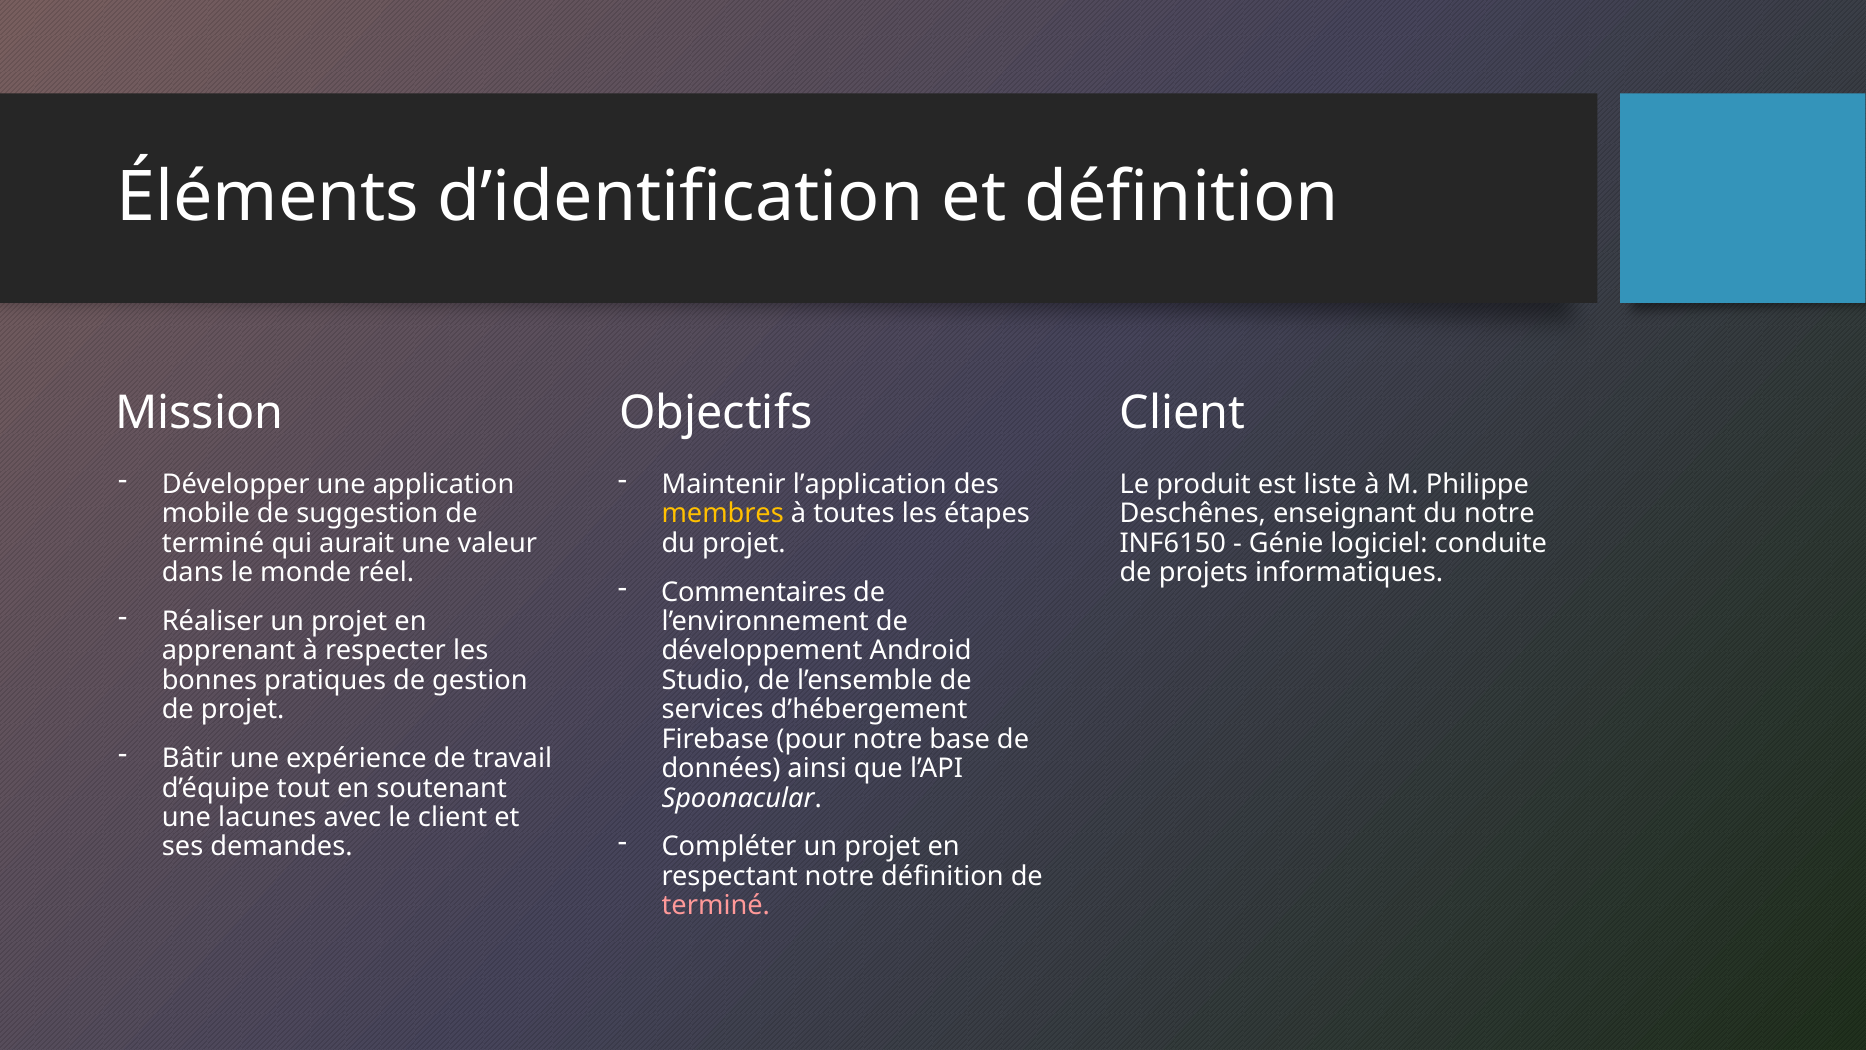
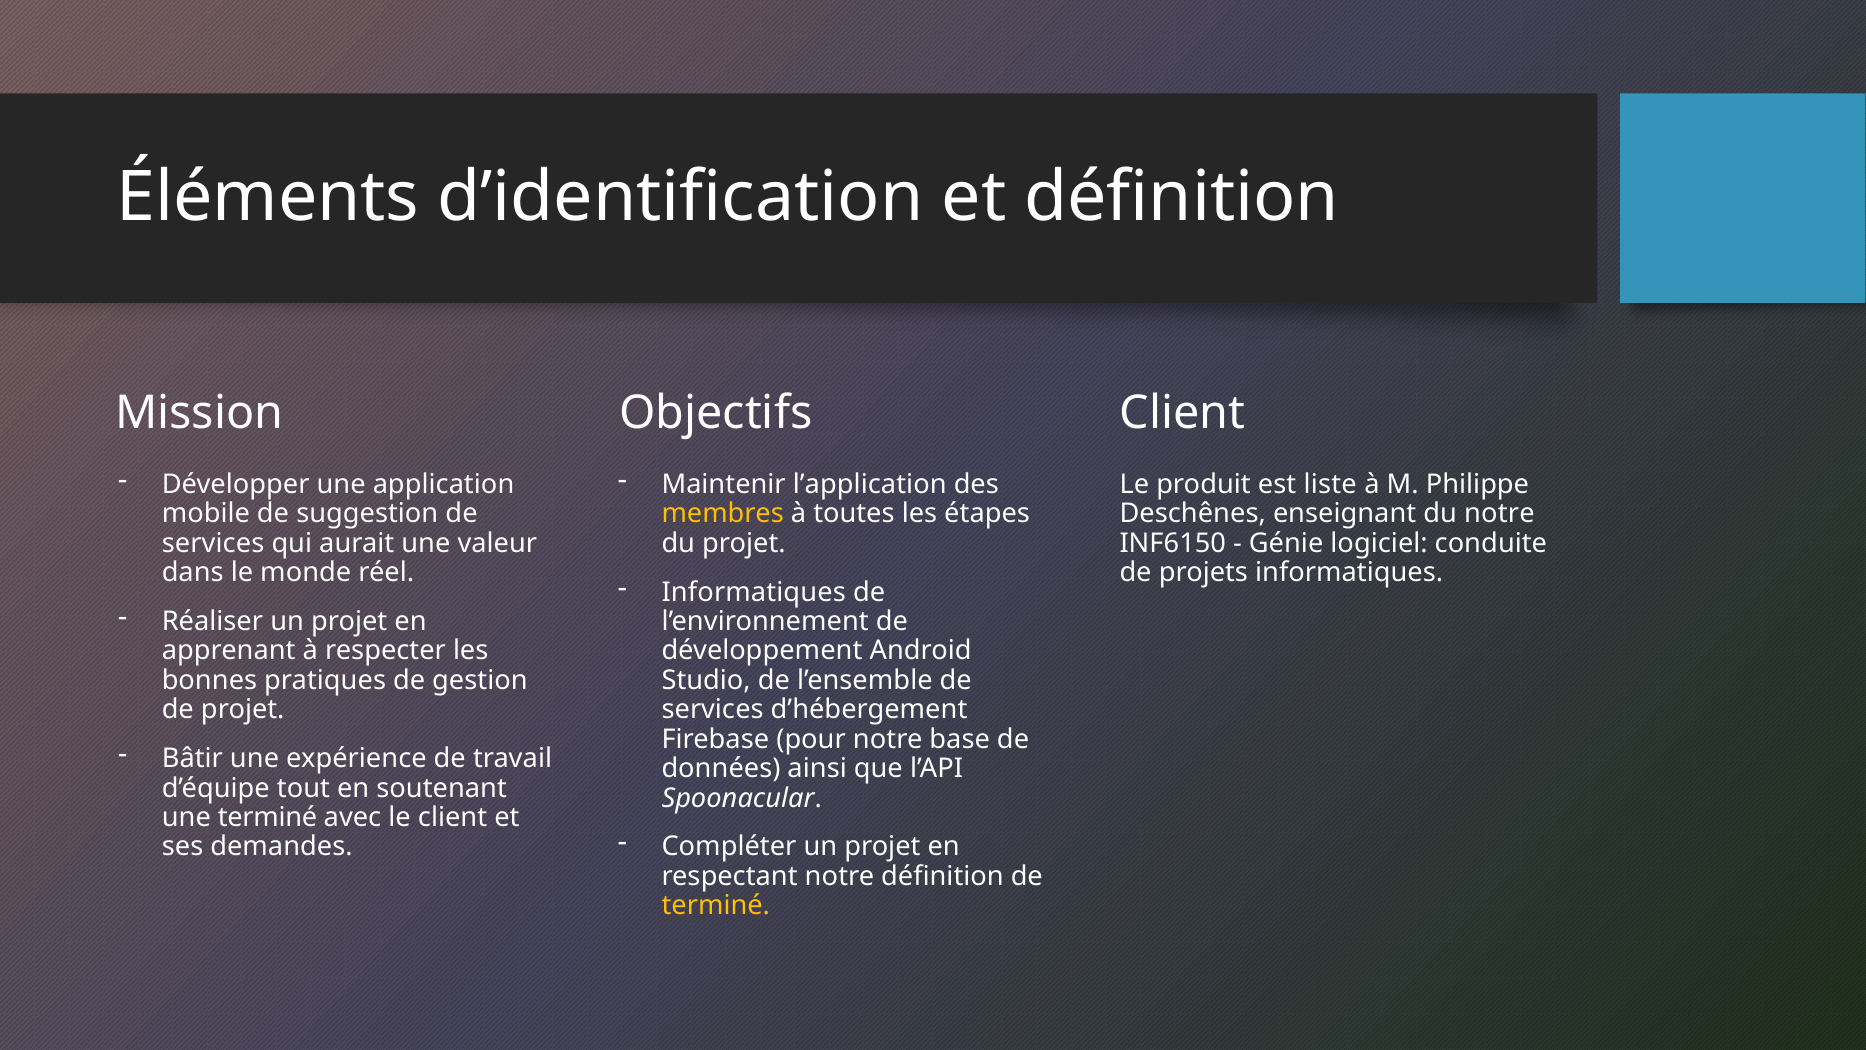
terminé: terminé -> services (213, 543)
Commentaires: Commentaires -> Informatiques (754, 592)
une lacunes: lacunes -> terminé (268, 817)
terminé colour: pink -> yellow (716, 906)
